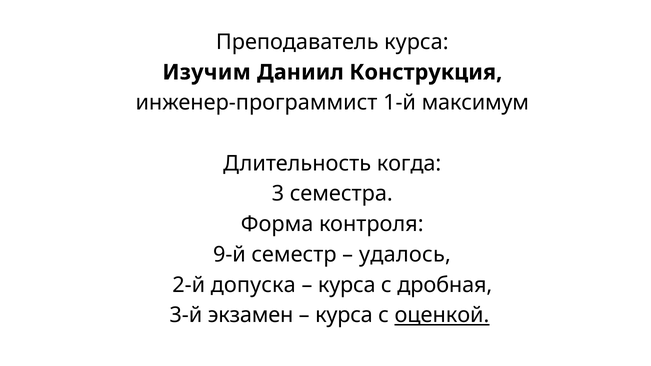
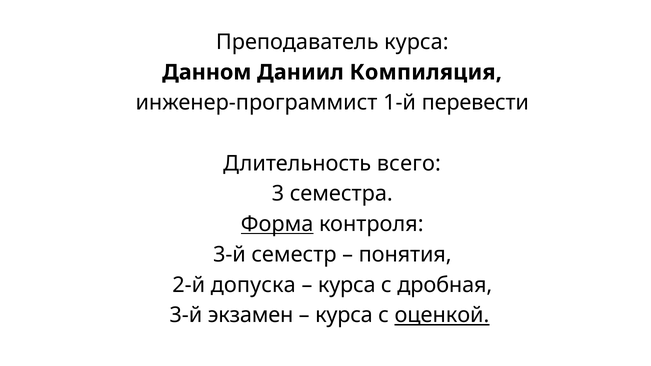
Изучим: Изучим -> Данном (207, 72)
Конструкция: Конструкция -> Компиляция (426, 72)
максимум: максимум -> перевести (475, 103)
когда: когда -> всего (409, 164)
Форма underline: none -> present (277, 224)
9-й: 9-й -> 3-й (229, 255)
удалось: удалось -> понятия (405, 255)
